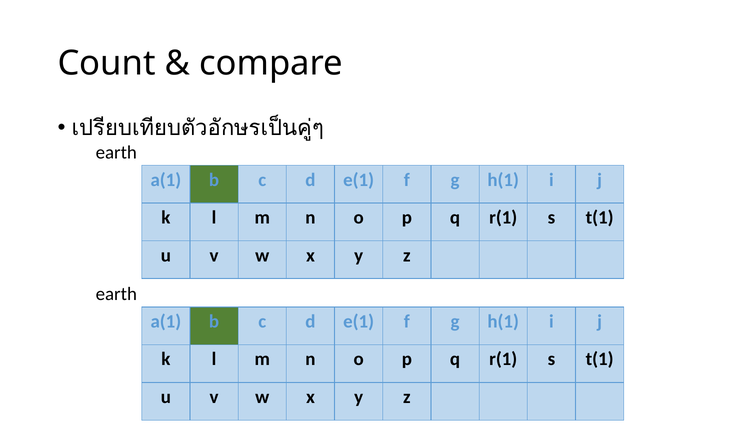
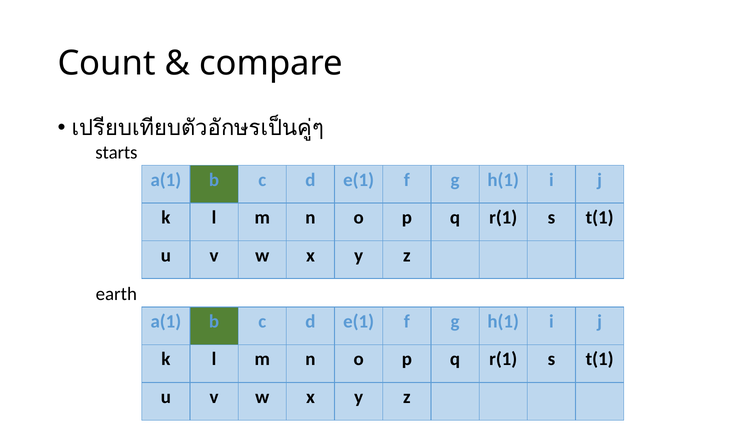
earth: earth -> starts (116, 152)
